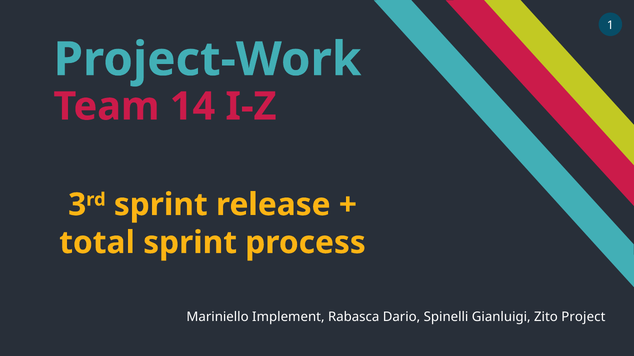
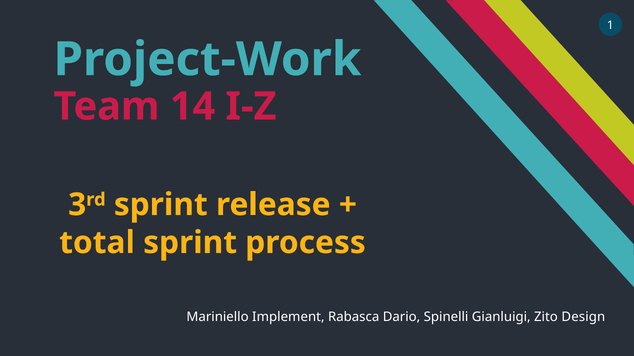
Project: Project -> Design (583, 317)
